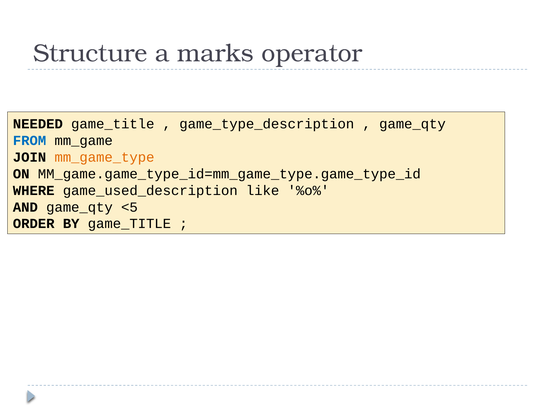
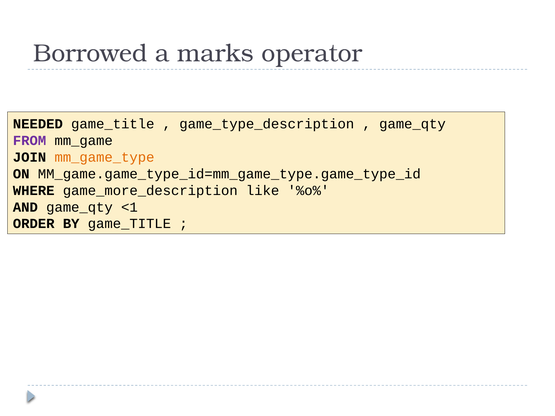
Structure: Structure -> Borrowed (90, 54)
FROM colour: blue -> purple (30, 141)
game_used_description: game_used_description -> game_more_description (150, 191)
<5: <5 -> <1 (129, 207)
